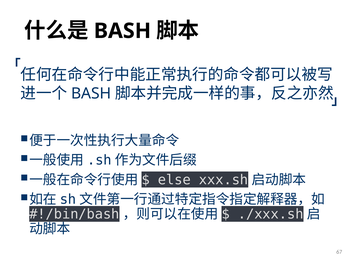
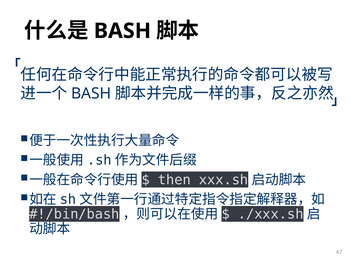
else: else -> then (174, 180)
